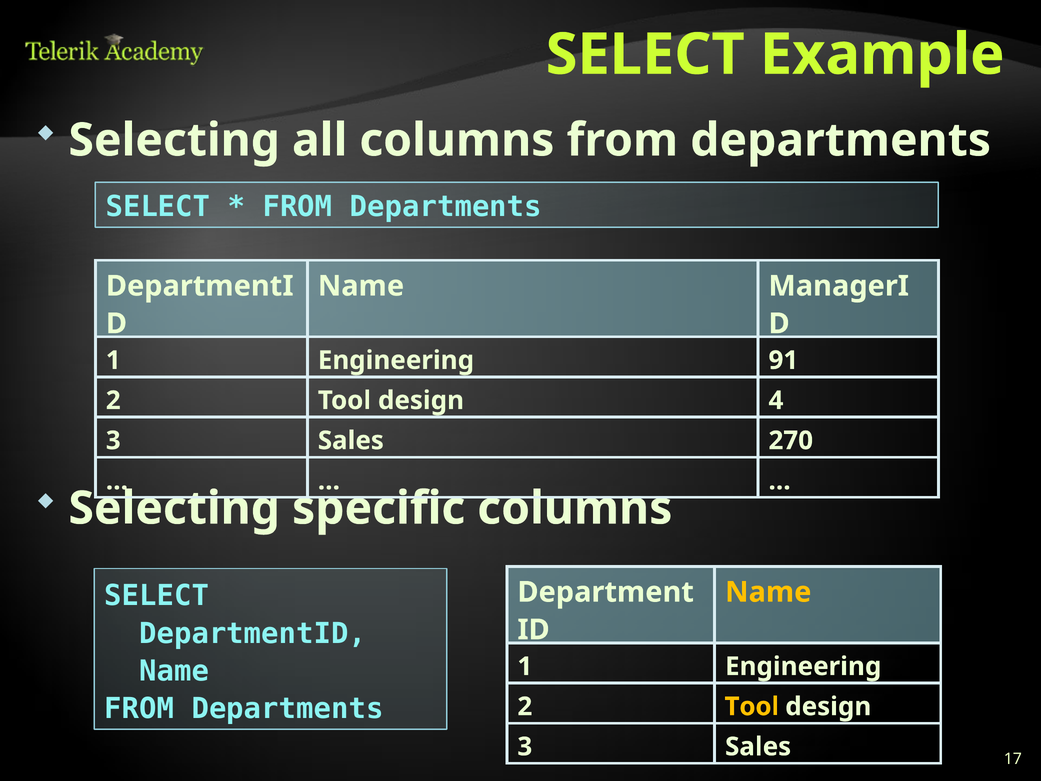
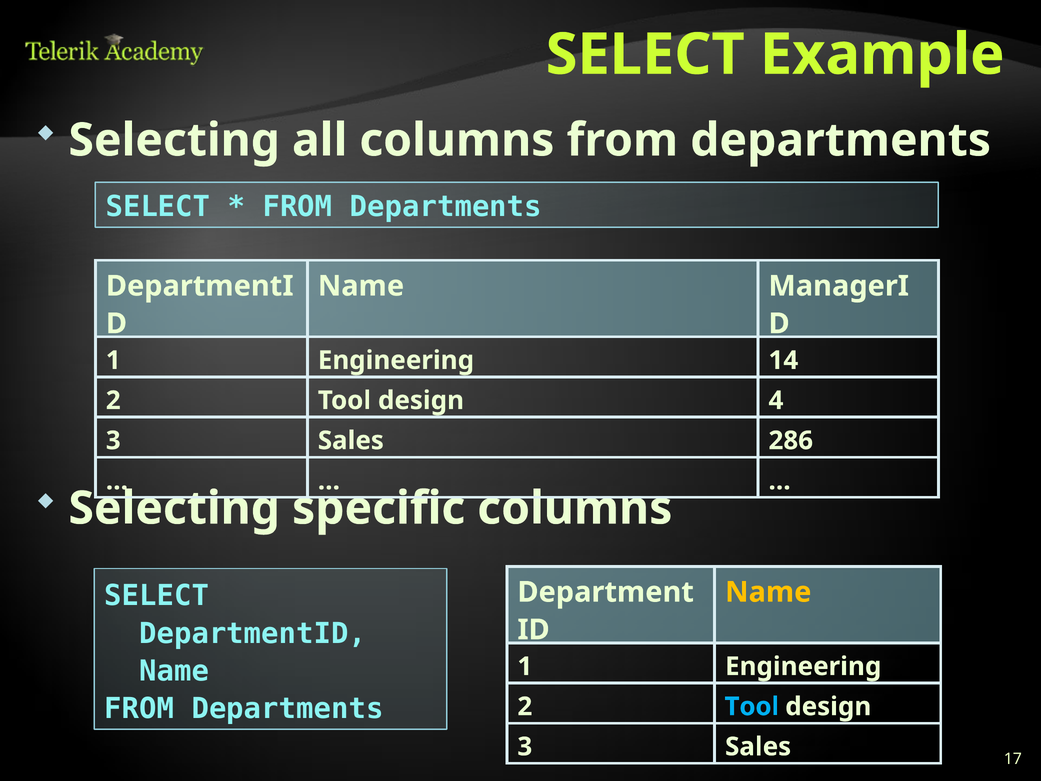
91: 91 -> 14 (783, 360)
270: 270 -> 286 (791, 440)
Tool colour: yellow -> light blue (752, 706)
